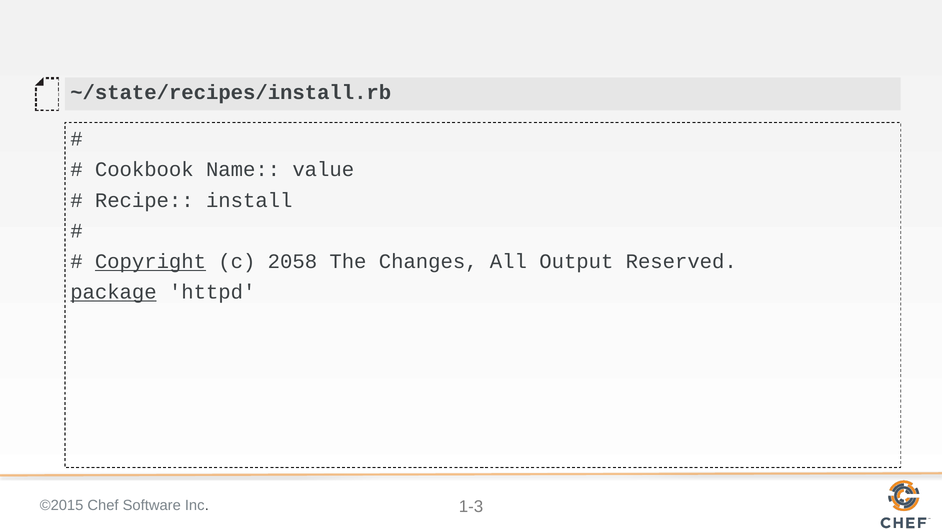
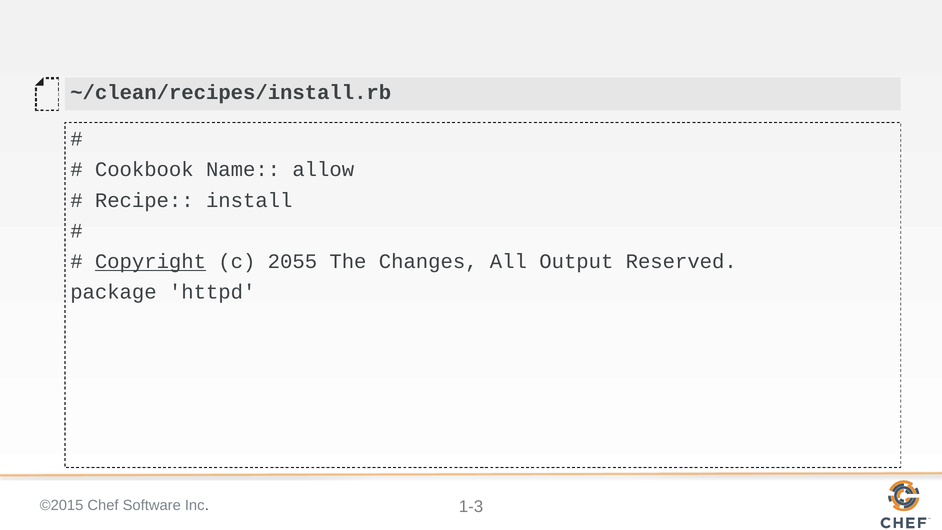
~/state/recipes/install.rb: ~/state/recipes/install.rb -> ~/clean/recipes/install.rb (231, 93)
value: value -> allow (323, 170)
2058: 2058 -> 2055 (292, 261)
package underline: present -> none (113, 292)
